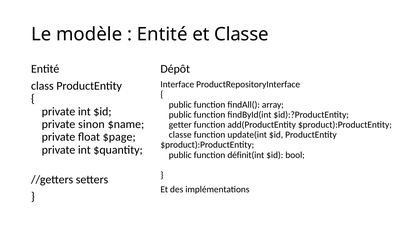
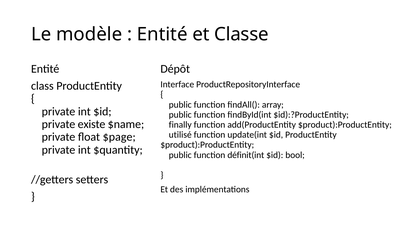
sinon: sinon -> existe (92, 124)
getter: getter -> finally (180, 125)
classe: classe -> utilisé (180, 135)
